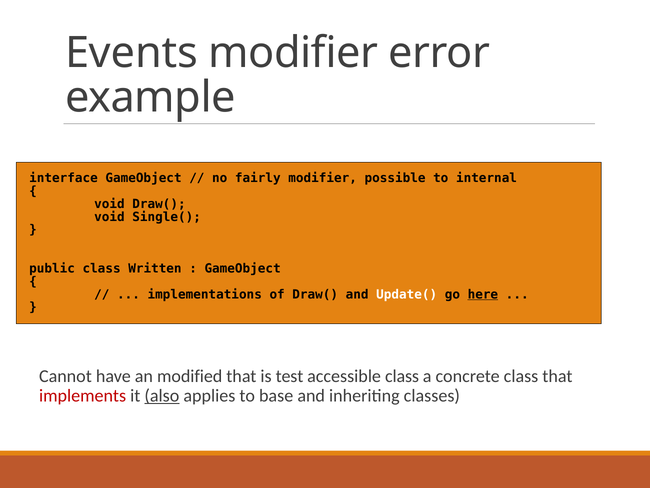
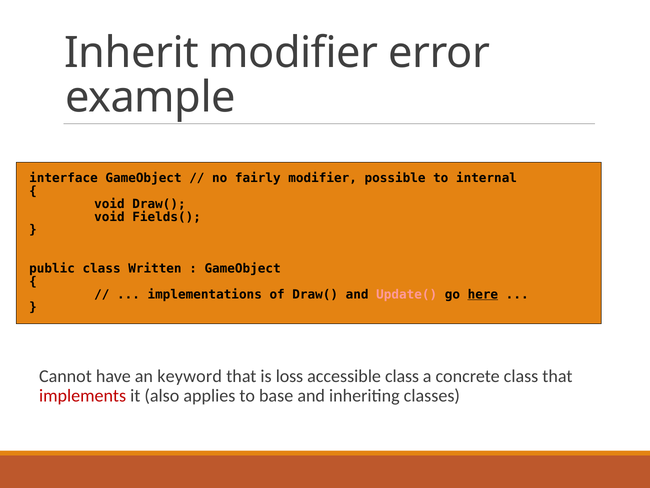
Events: Events -> Inherit (132, 53)
Single(: Single( -> Fields( (167, 217)
Update( colour: white -> pink (407, 294)
modified: modified -> keyword (190, 376)
test: test -> loss (289, 376)
also underline: present -> none (162, 395)
